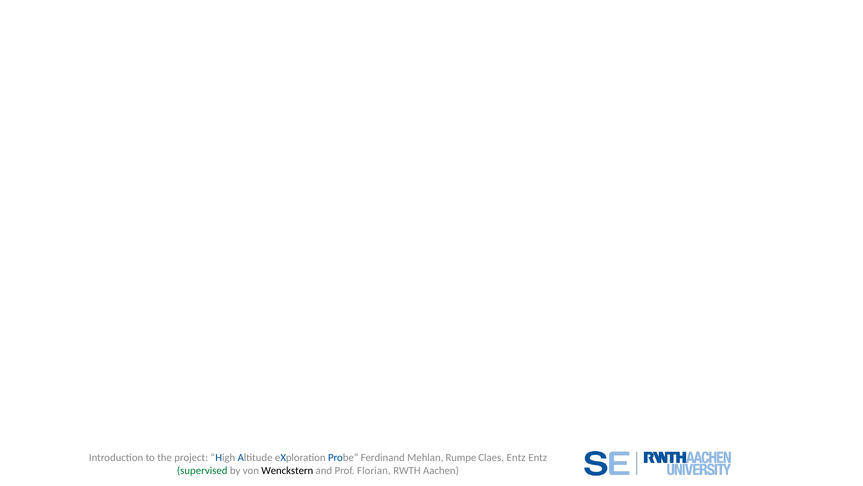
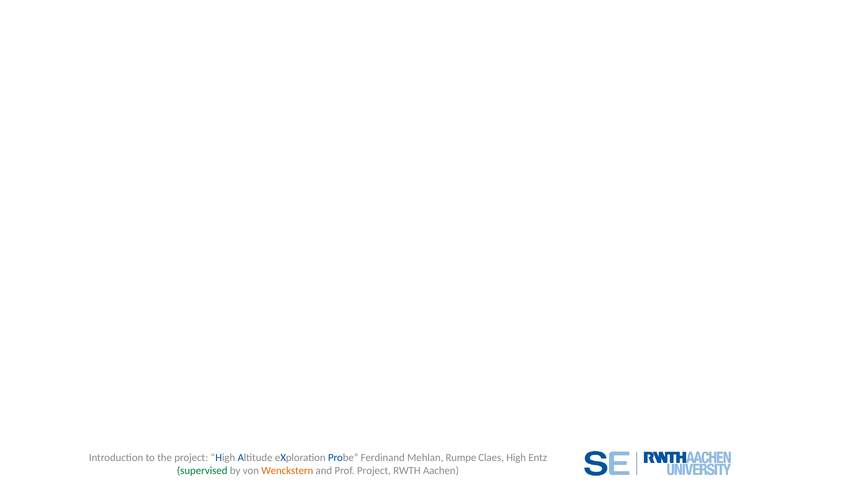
Claes Entz: Entz -> High (516, 457)
Wenckstern colour: black -> orange (287, 470)
Prof Florian: Florian -> Project (374, 470)
